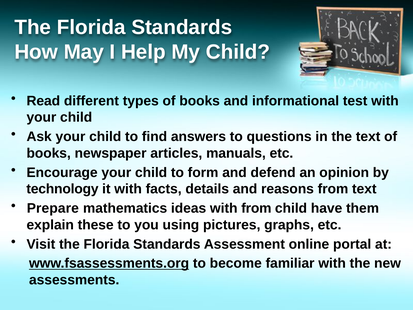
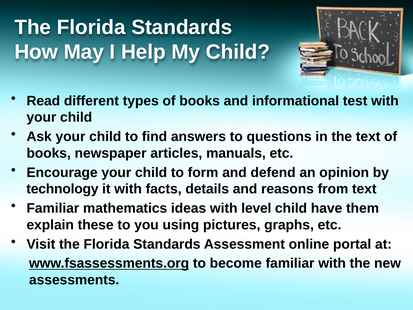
Prepare: Prepare -> Familiar (53, 208)
with from: from -> level (256, 208)
